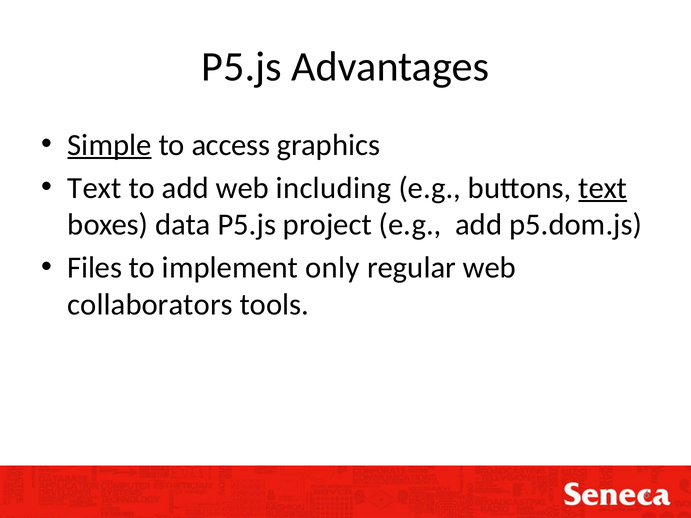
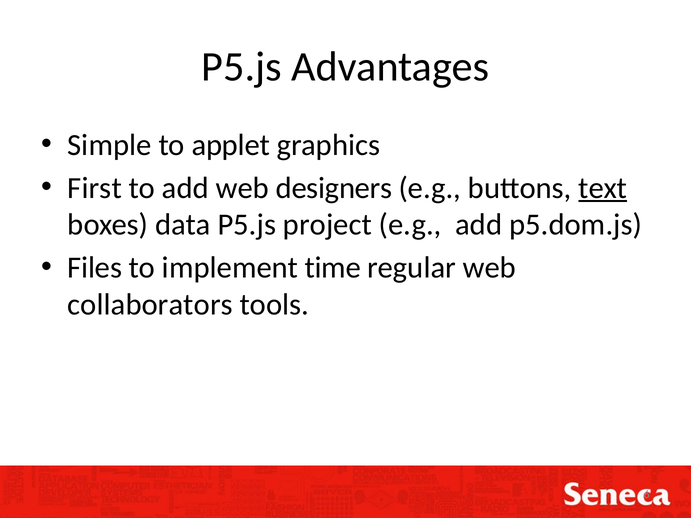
Simple underline: present -> none (109, 145)
access: access -> applet (231, 145)
Text: Text -> First (95, 188)
including: including -> designers (334, 188)
only: only -> time (333, 268)
